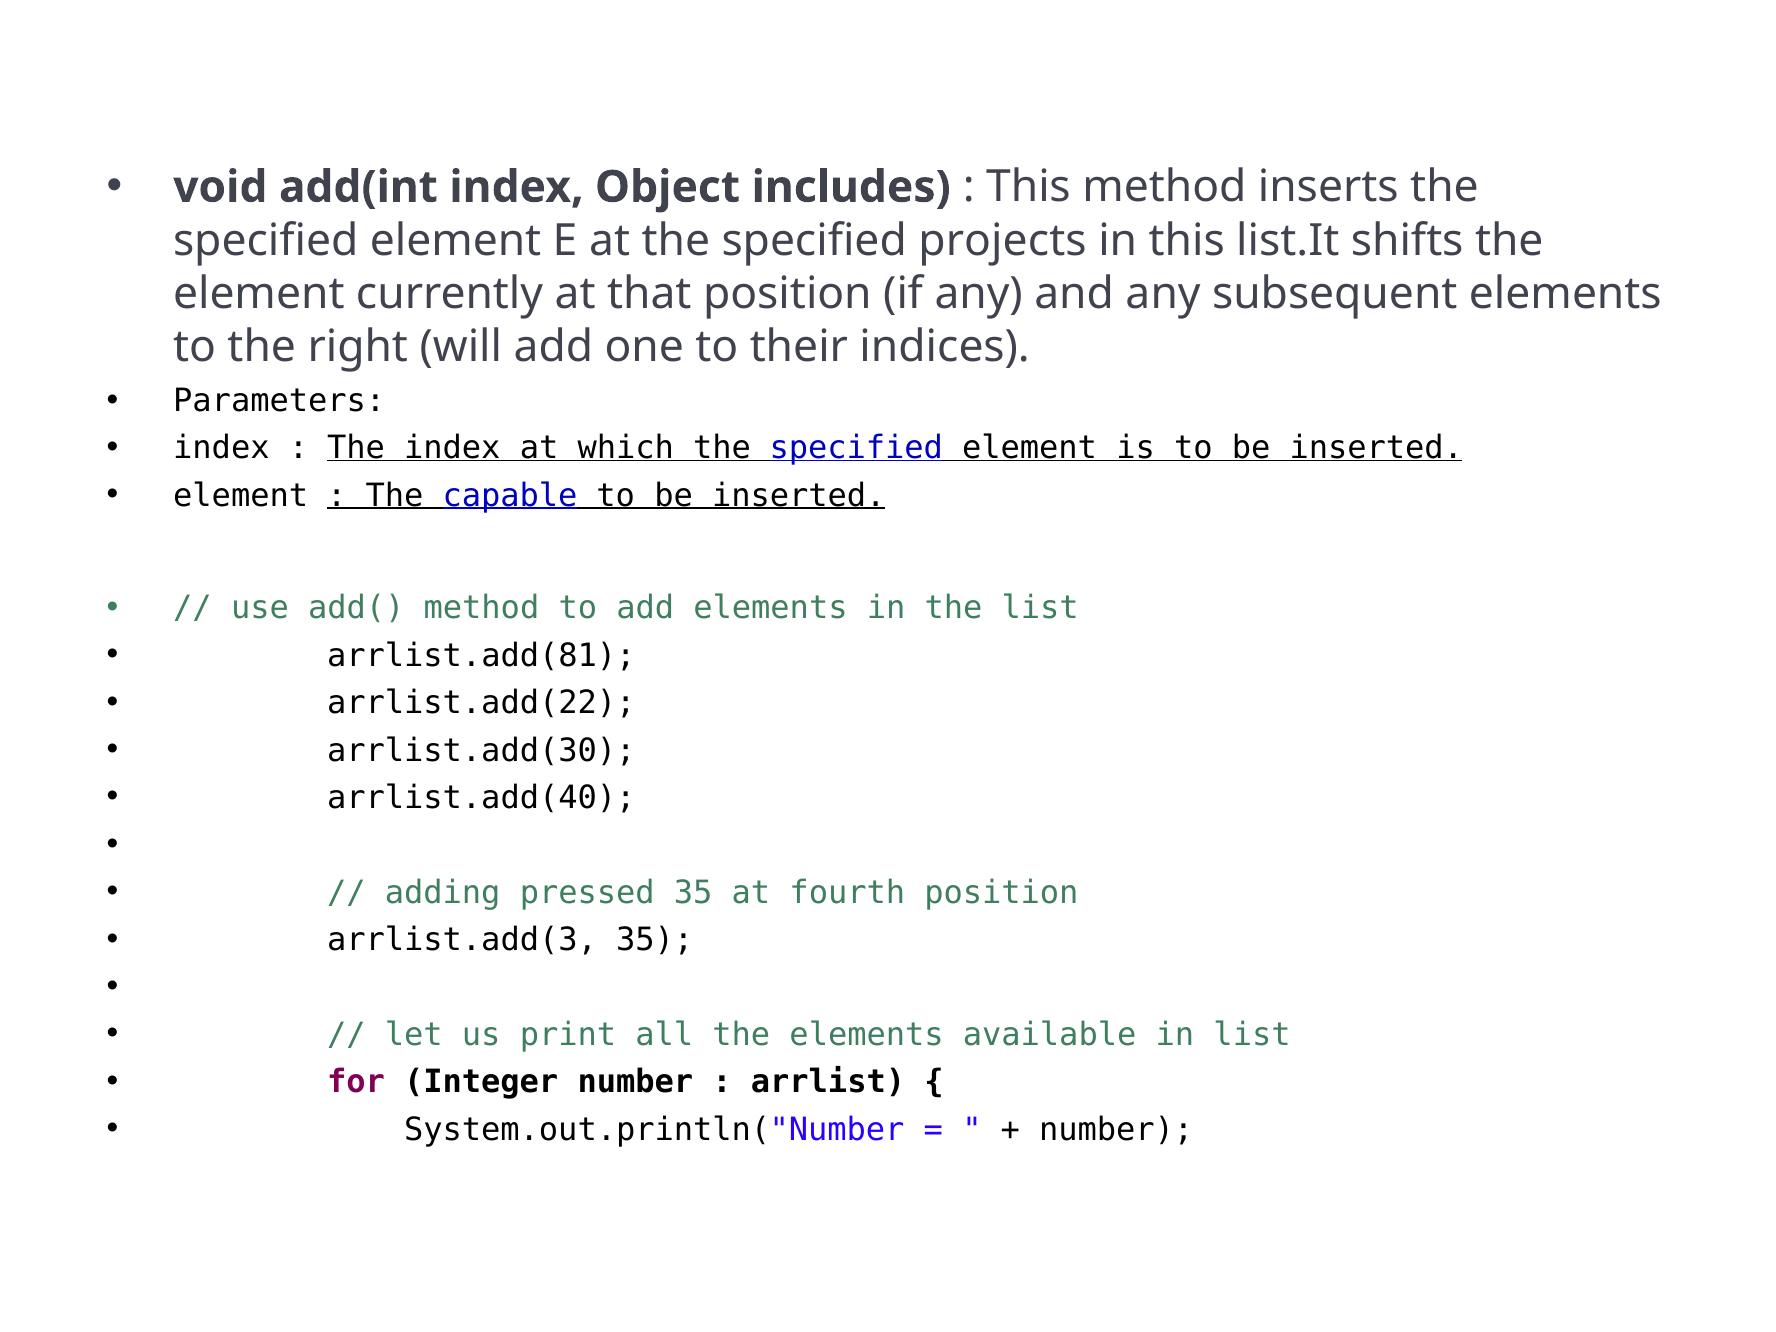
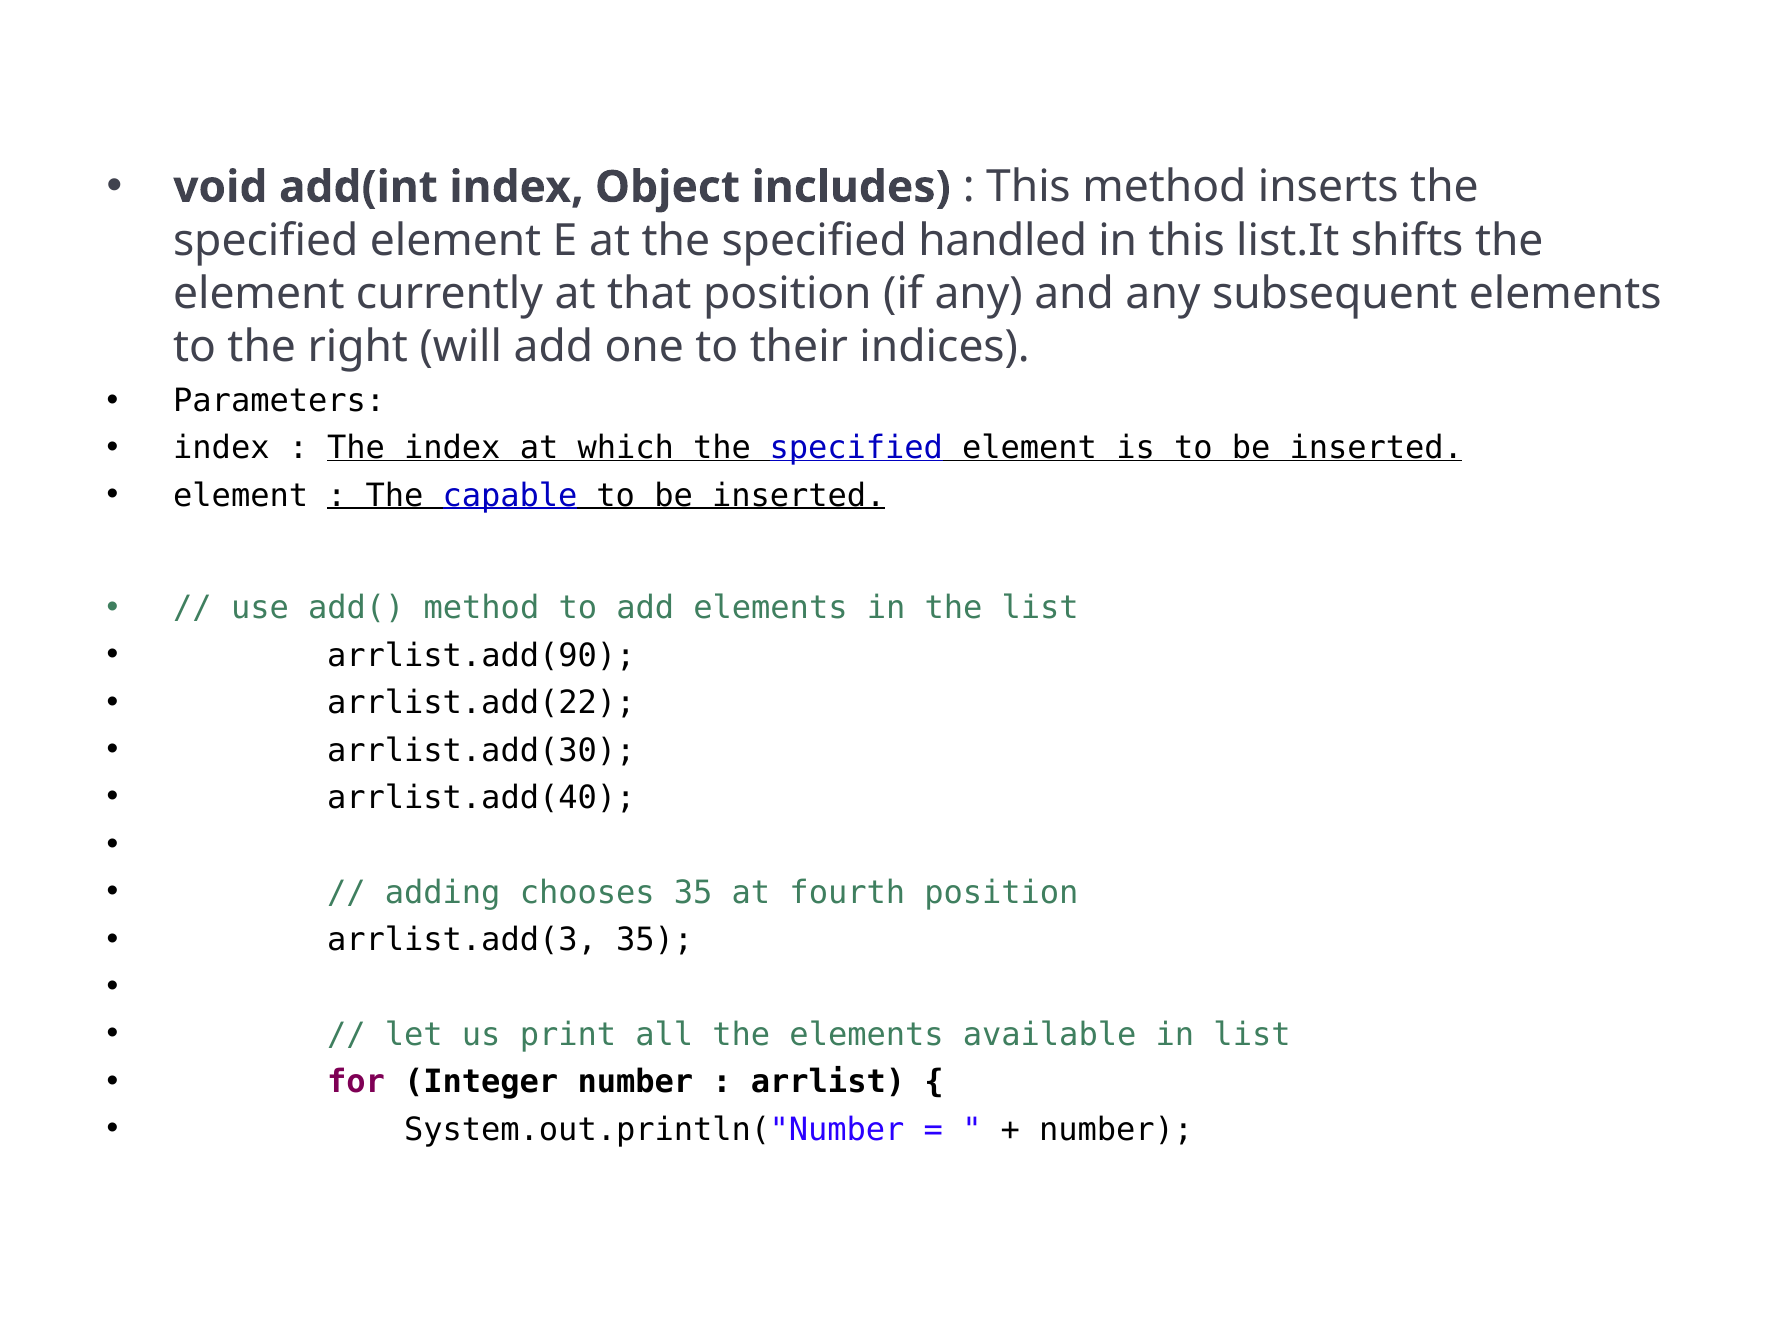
projects: projects -> handled (1003, 240)
arrlist.add(81: arrlist.add(81 -> arrlist.add(90 (481, 656)
pressed: pressed -> chooses (587, 893)
